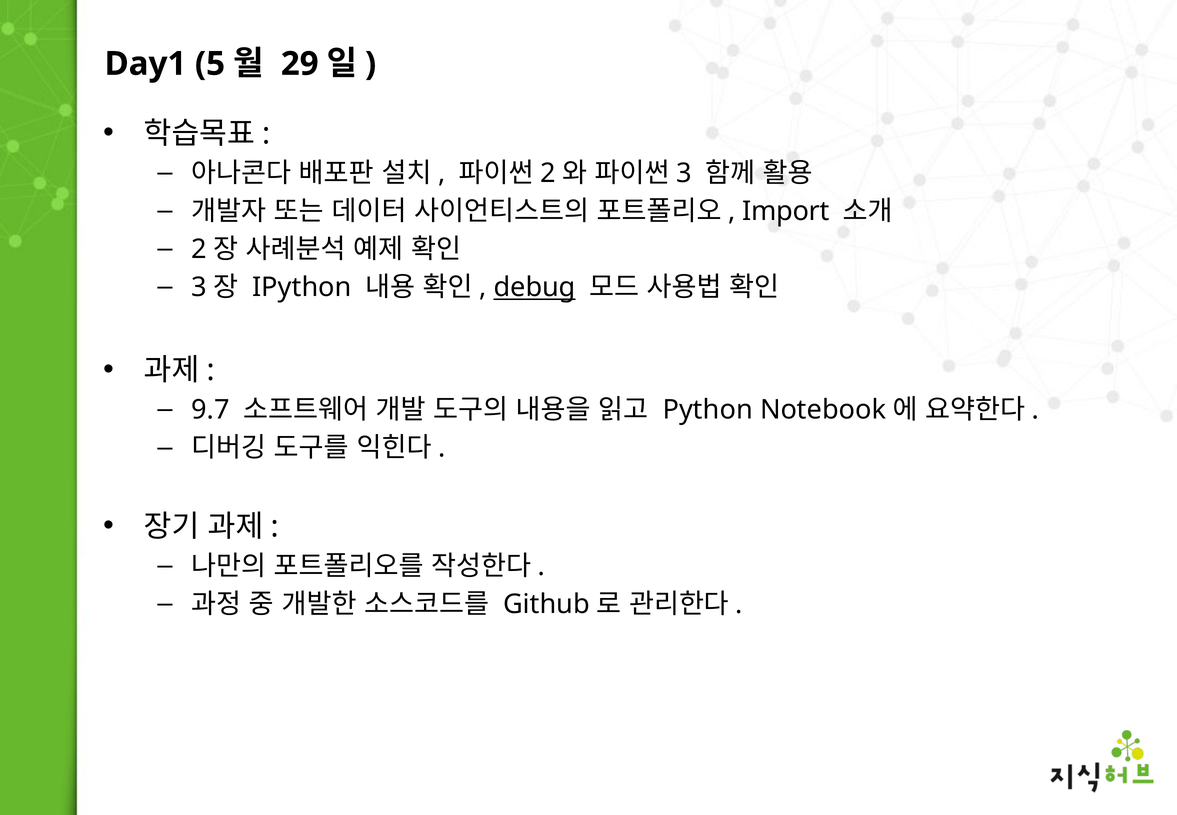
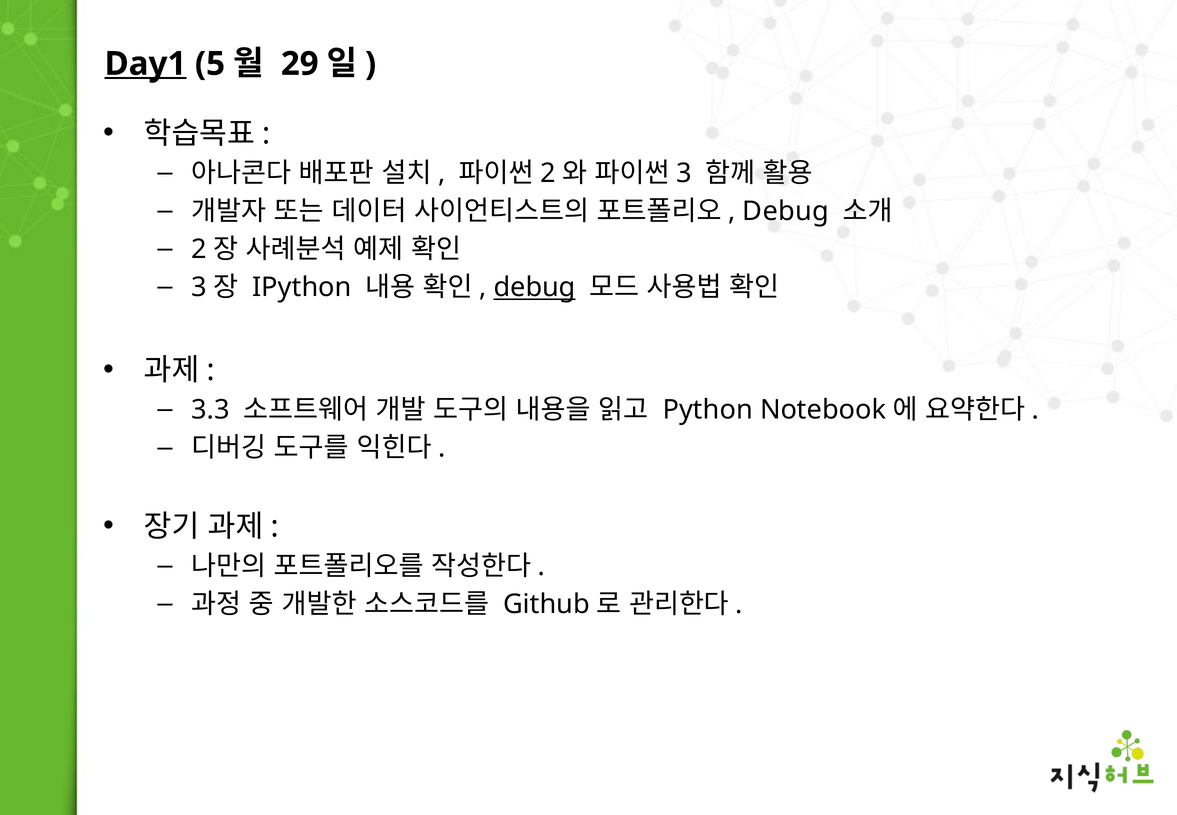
Day1 underline: none -> present (145, 64)
Import: Import -> Debug (786, 211)
9.7: 9.7 -> 3.3 (211, 410)
